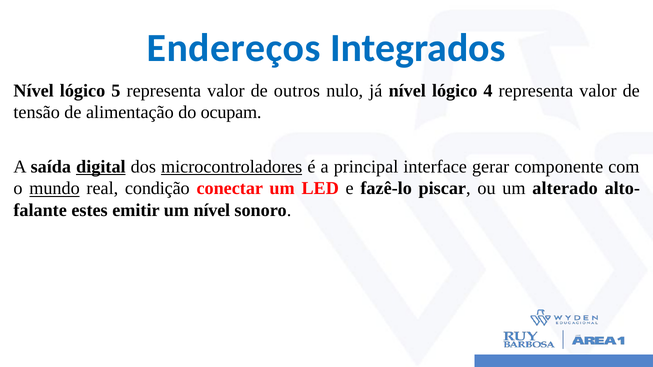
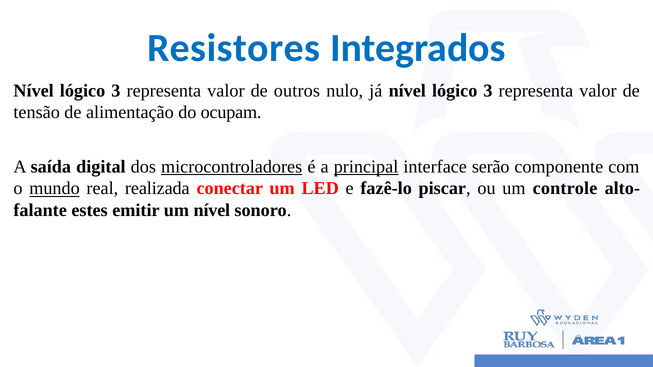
Endereços: Endereços -> Resistores (234, 48)
5: 5 -> 3 (116, 91)
já nível lógico 4: 4 -> 3 (488, 91)
digital underline: present -> none (101, 167)
principal underline: none -> present (366, 167)
gerar: gerar -> serão (491, 167)
condição: condição -> realizada (157, 189)
alterado: alterado -> controle (565, 189)
